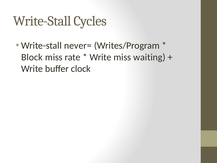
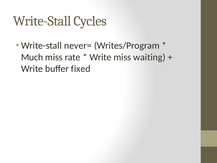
Block: Block -> Much (32, 57)
clock: clock -> fixed (81, 69)
